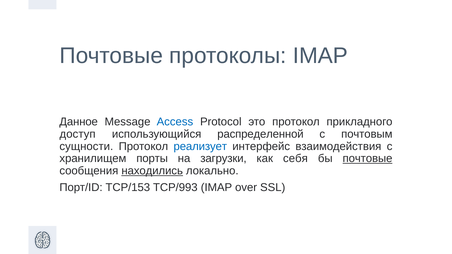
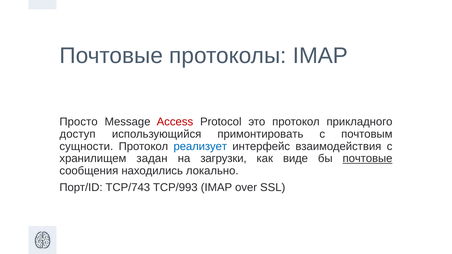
Данное: Данное -> Просто (79, 122)
Access colour: blue -> red (175, 122)
распределенной: распределенной -> примонтировать (260, 134)
порты: порты -> задан (152, 159)
себя: себя -> виде (295, 159)
находились underline: present -> none (152, 171)
TCP/153: TCP/153 -> TCP/743 (128, 188)
